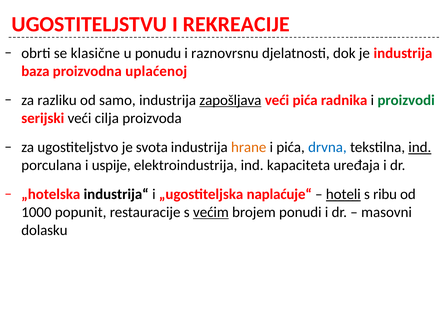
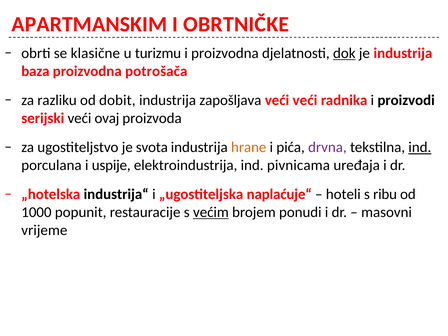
UGOSTITELJSTVU: UGOSTITELJSTVU -> APARTMANSKIM (89, 24)
REKREACIJE: REKREACIJE -> OBRTNIČKE (236, 24)
ponudu: ponudu -> turizmu (158, 53)
i raznovrsnu: raznovrsnu -> proizvodna (225, 53)
dok underline: none -> present (344, 53)
uplaćenoj: uplaćenoj -> potrošača (156, 71)
samo: samo -> dobit (117, 100)
zapošljava underline: present -> none (230, 100)
veći pića: pića -> veći (305, 100)
proizvodi colour: green -> black (406, 100)
cilja: cilja -> ovaj (107, 118)
drvna colour: blue -> purple (327, 147)
kapaciteta: kapaciteta -> pivnicama (298, 165)
hoteli underline: present -> none (343, 194)
dolasku: dolasku -> vrijeme (44, 230)
